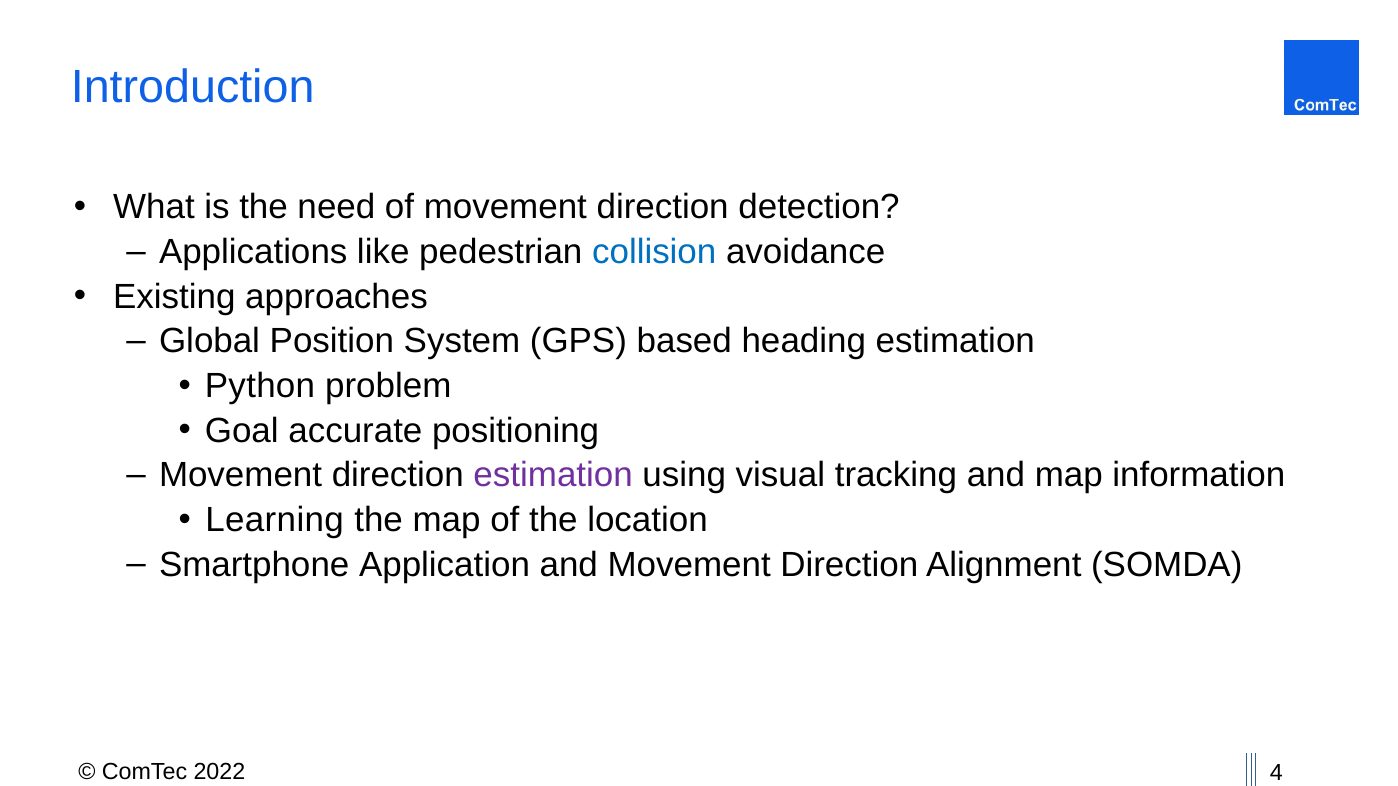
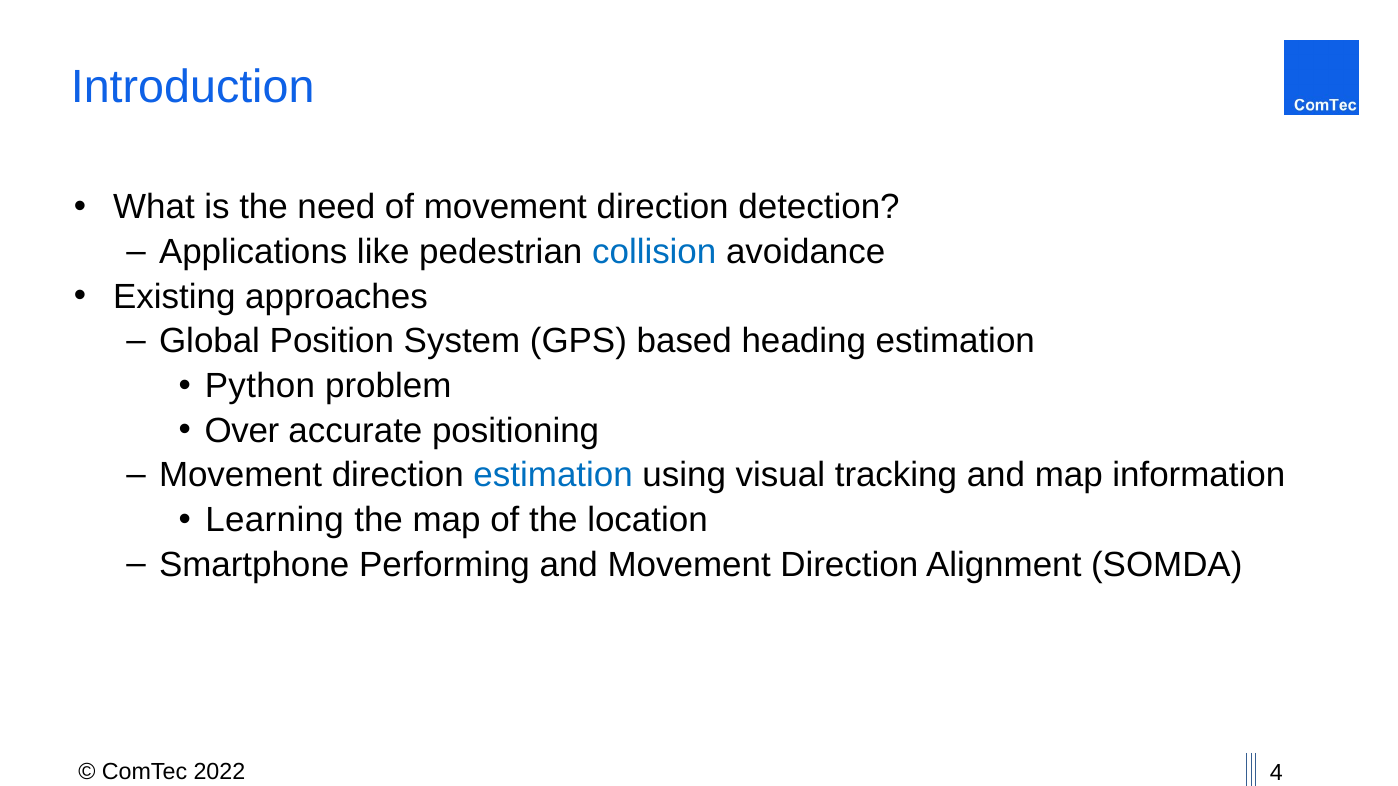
Goal: Goal -> Over (242, 431)
estimation colour: purple -> blue (553, 476)
Application: Application -> Performing (445, 565)
